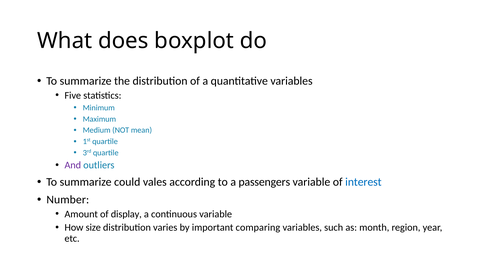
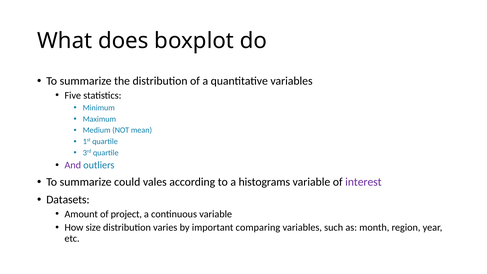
passengers: passengers -> histograms (264, 182)
interest colour: blue -> purple (363, 182)
Number: Number -> Datasets (68, 200)
display: display -> project (126, 214)
